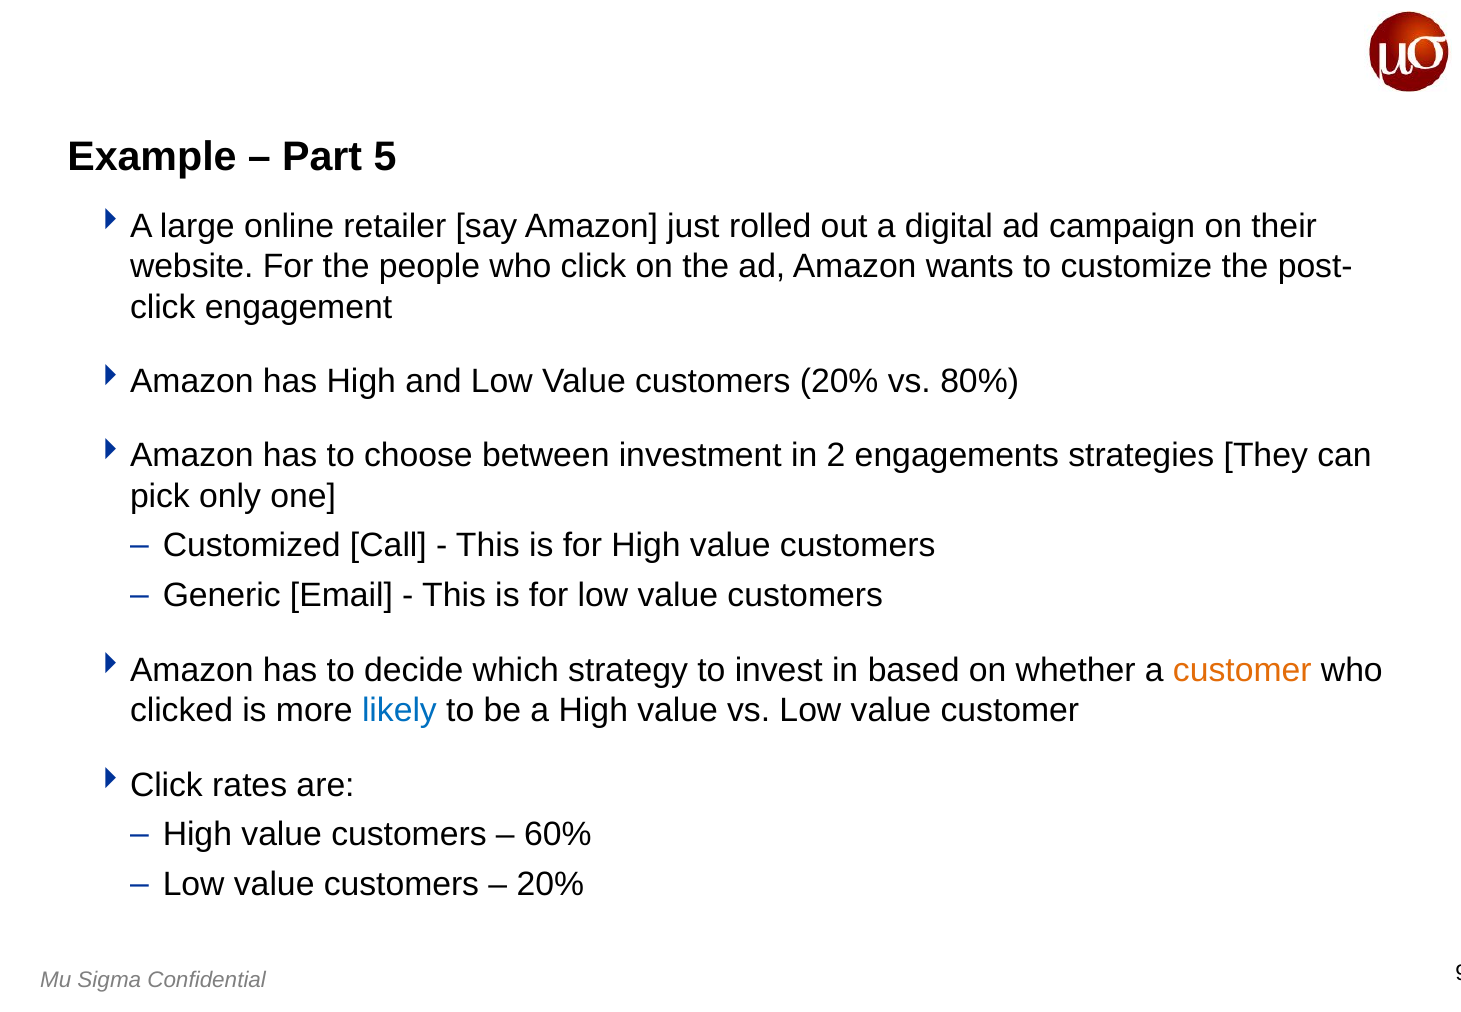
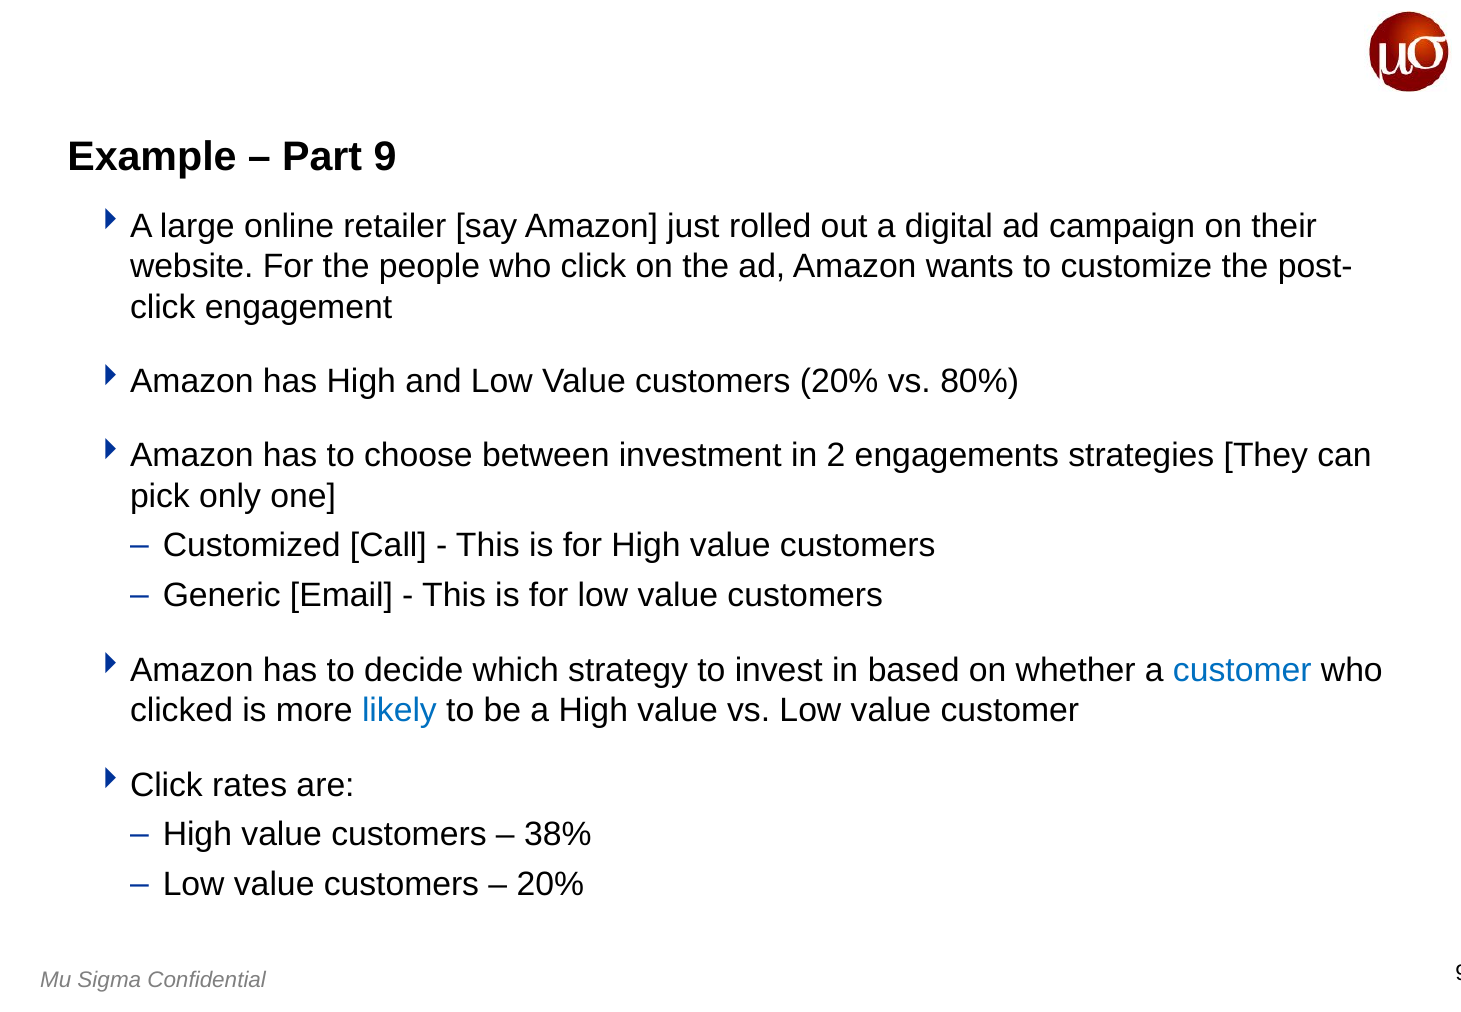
Part 5: 5 -> 9 (385, 157)
customer colour: orange -> blue (1242, 670)
60%: 60% -> 38% (558, 834)
